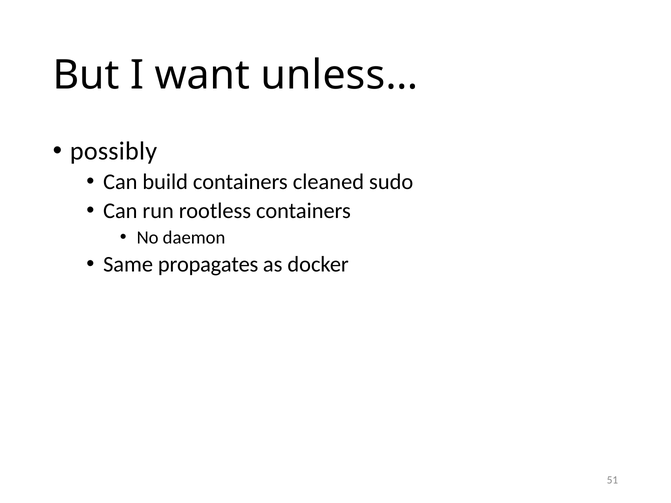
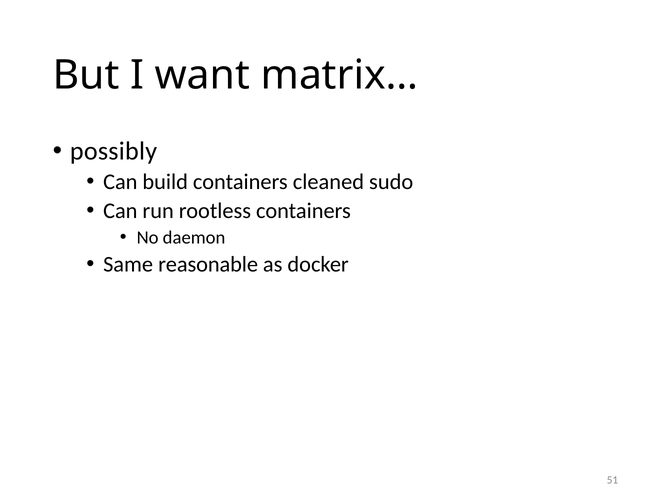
unless…: unless… -> matrix… (340, 75)
propagates: propagates -> reasonable (208, 264)
